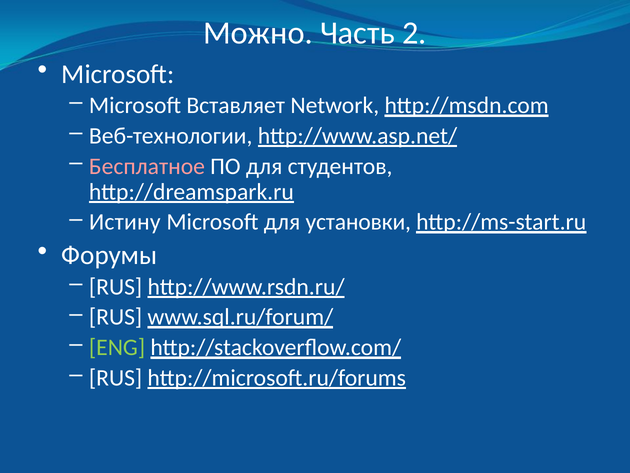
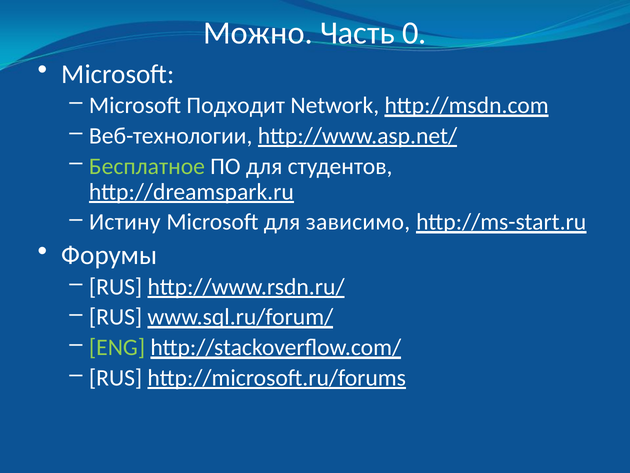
2: 2 -> 0 (414, 33)
Вставляет: Вставляет -> Подходит (236, 105)
Бесплатное colour: pink -> light green (147, 166)
установки: установки -> зависимо (358, 222)
